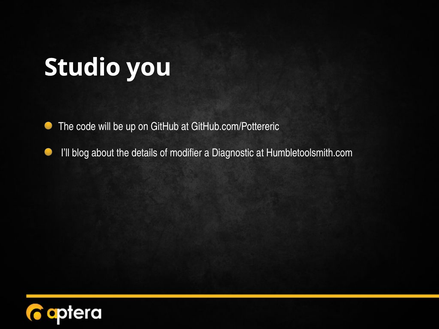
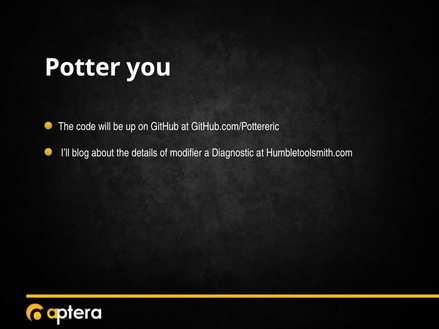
Studio: Studio -> Potter (82, 68)
